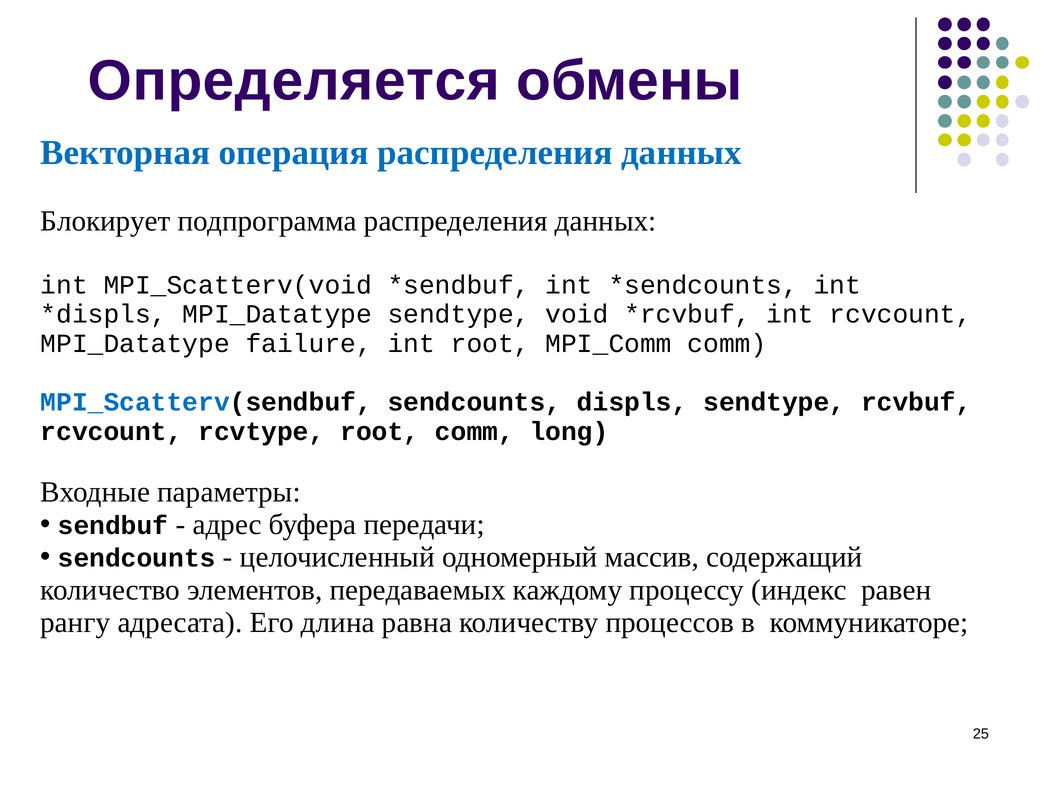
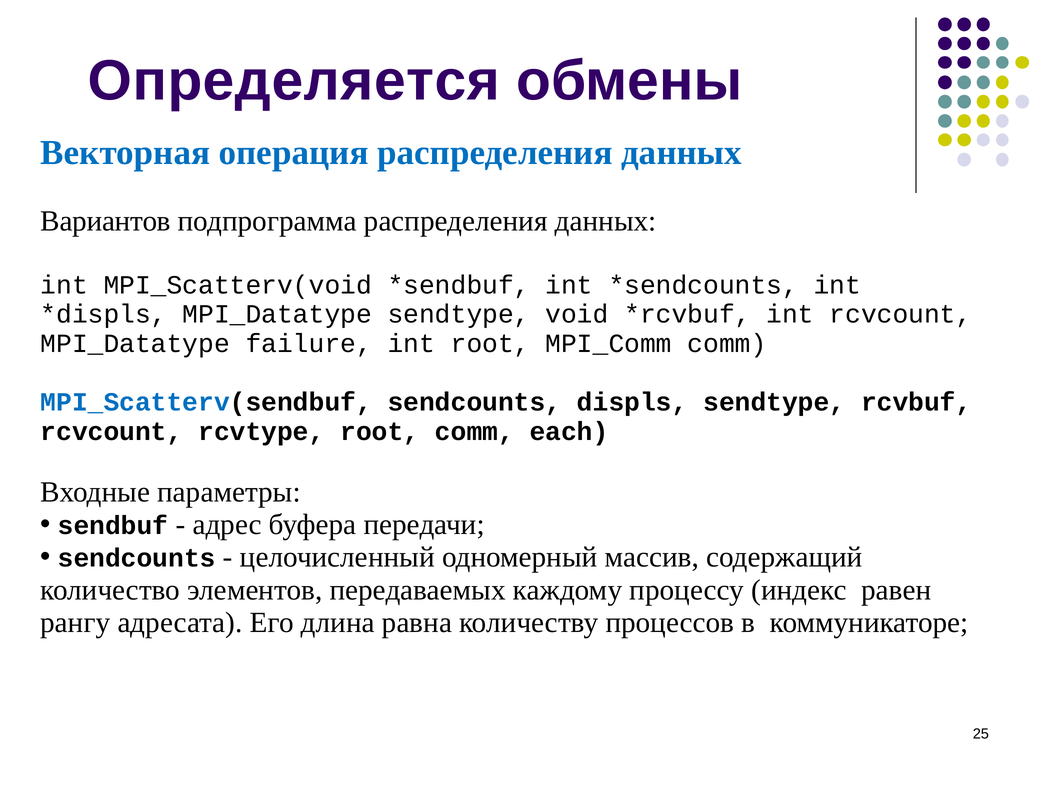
Блокирует: Блокирует -> Вариантов (106, 221)
long: long -> each (569, 432)
